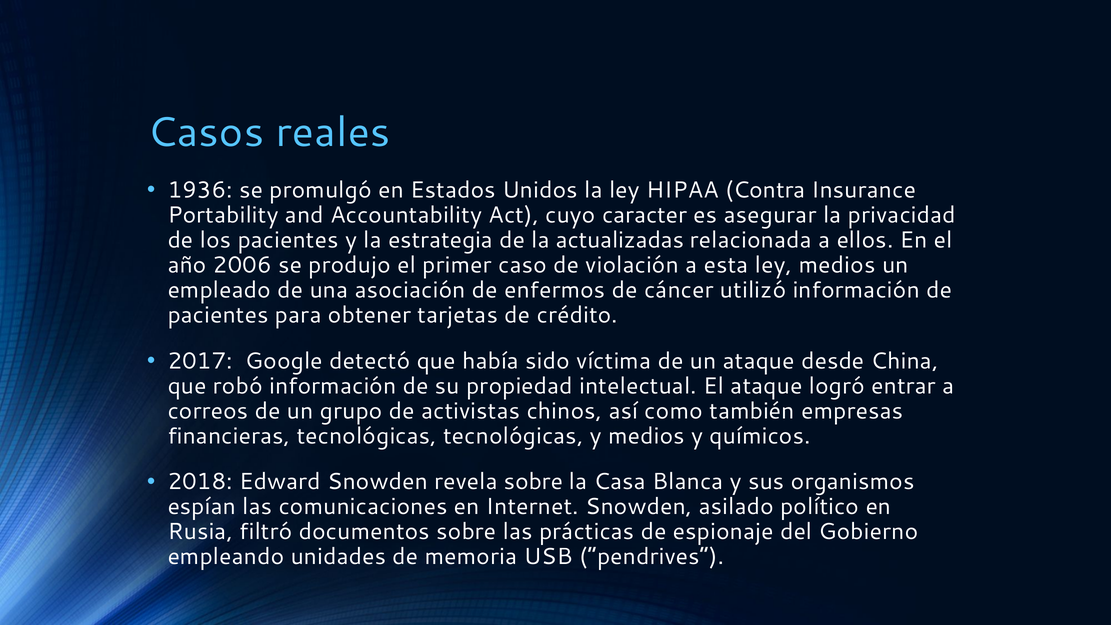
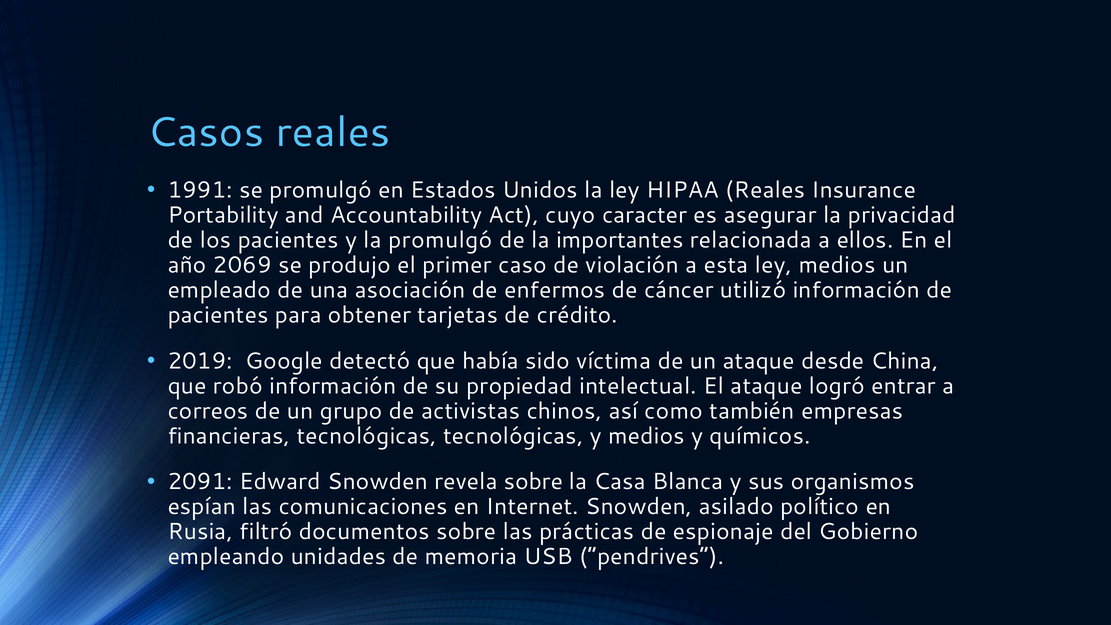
1936: 1936 -> 1991 (200, 190)
HIPAA Contra: Contra -> Reales (765, 190)
la estrategia: estrategia -> promulgó (440, 240)
actualizadas: actualizadas -> importantes (620, 240)
2006: 2006 -> 2069 (242, 265)
2017: 2017 -> 2019 (200, 361)
2018: 2018 -> 2091 (200, 482)
